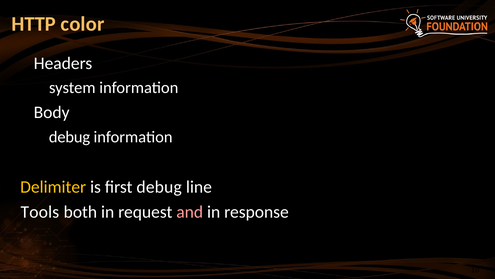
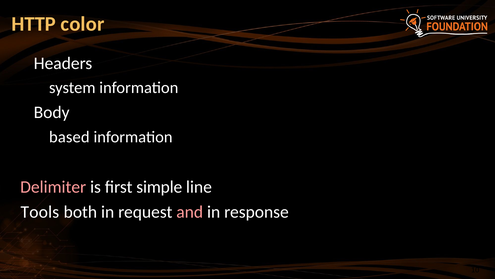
debug: debug -> based (69, 137)
Delimiter colour: yellow -> pink (53, 187)
first debug: debug -> simple (159, 187)
